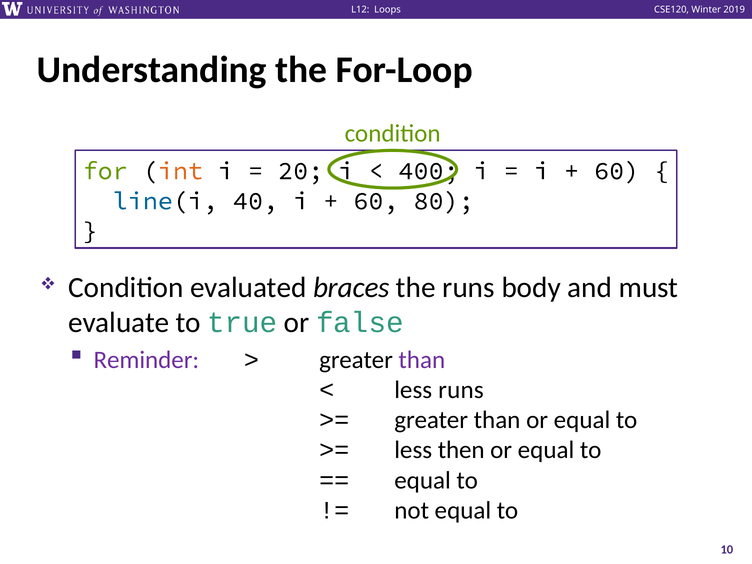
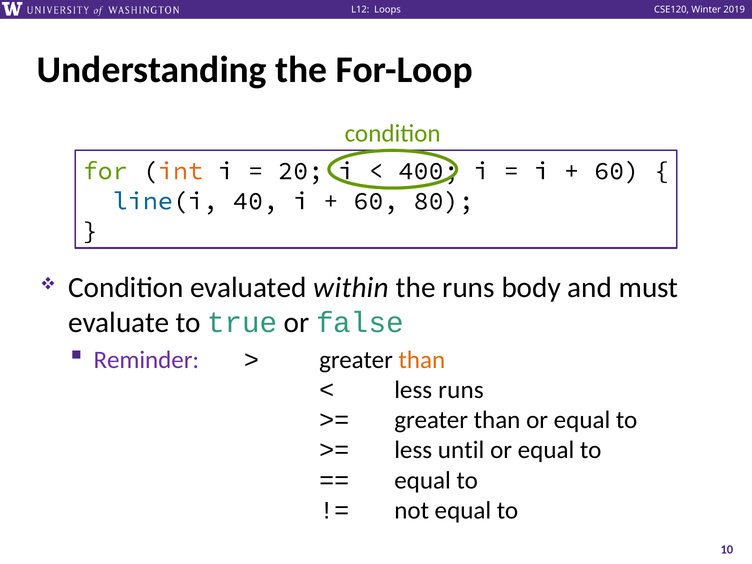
braces: braces -> within (351, 288)
than colour: purple -> orange (422, 360)
then: then -> until (461, 450)
